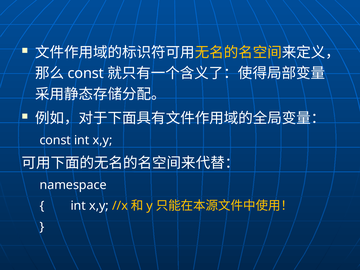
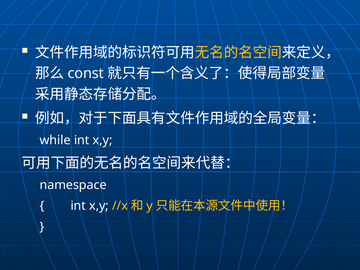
const: const -> while (55, 140)
